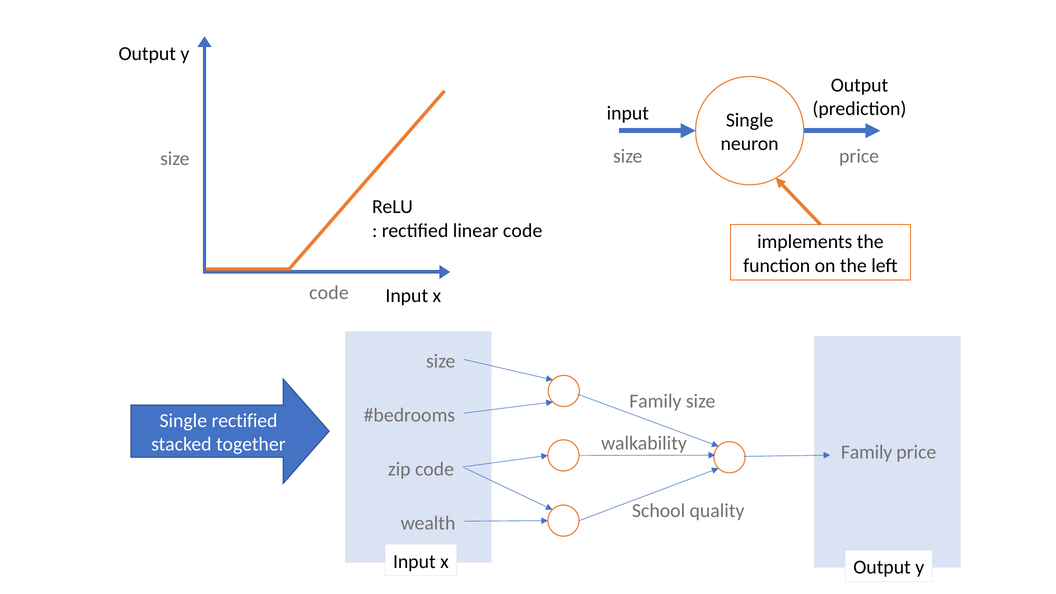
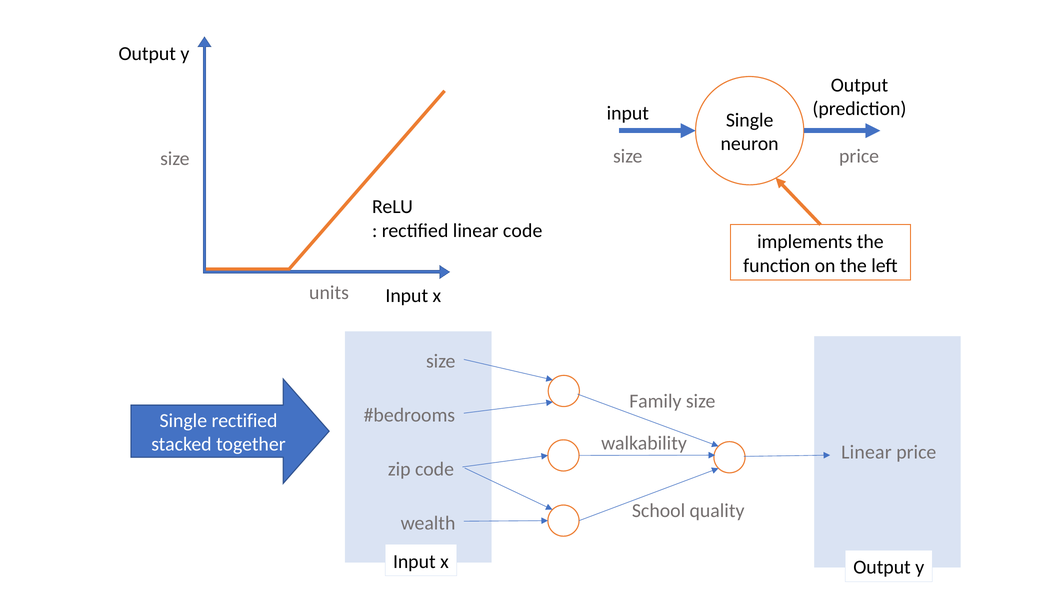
code: code -> units (329, 293)
Family: Family -> Linear (866, 452)
